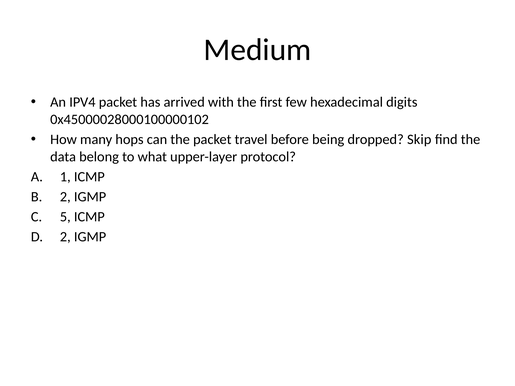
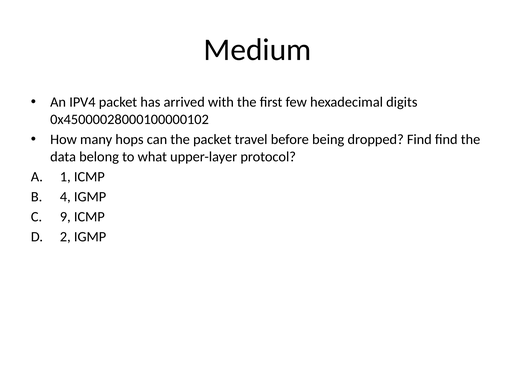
dropped Skip: Skip -> Find (419, 140)
2: 2 -> 4 (65, 197)
5: 5 -> 9 (65, 217)
